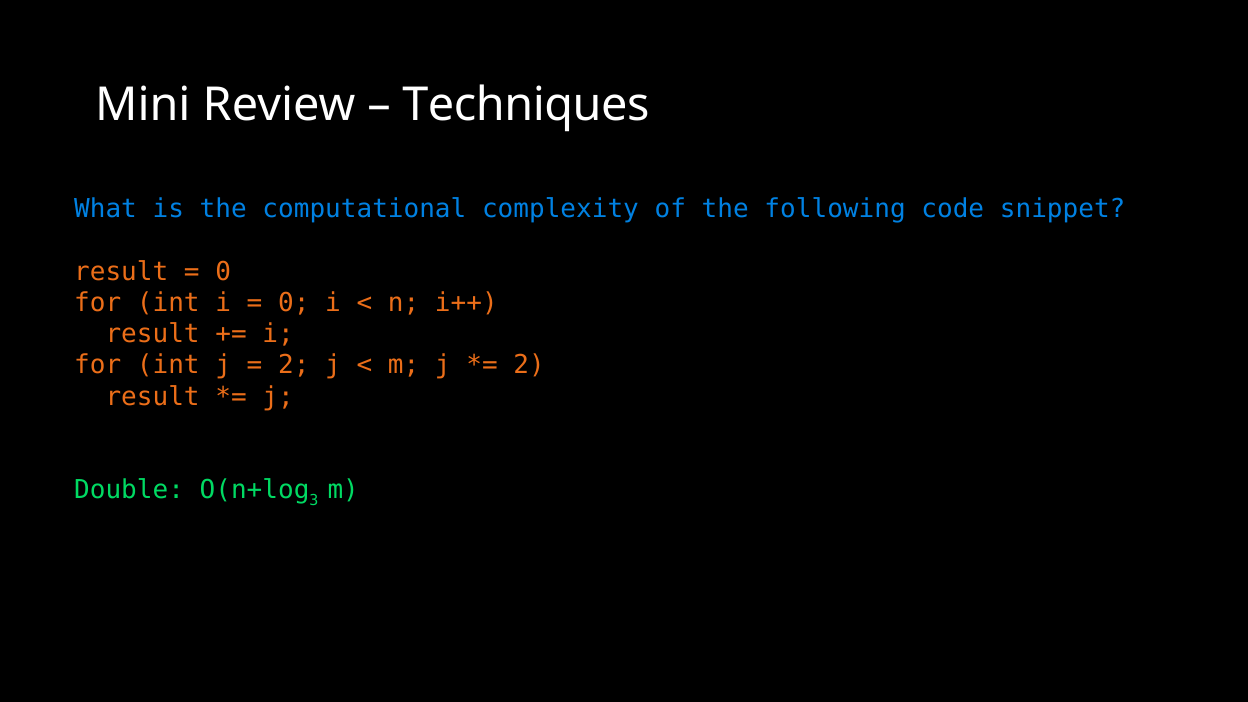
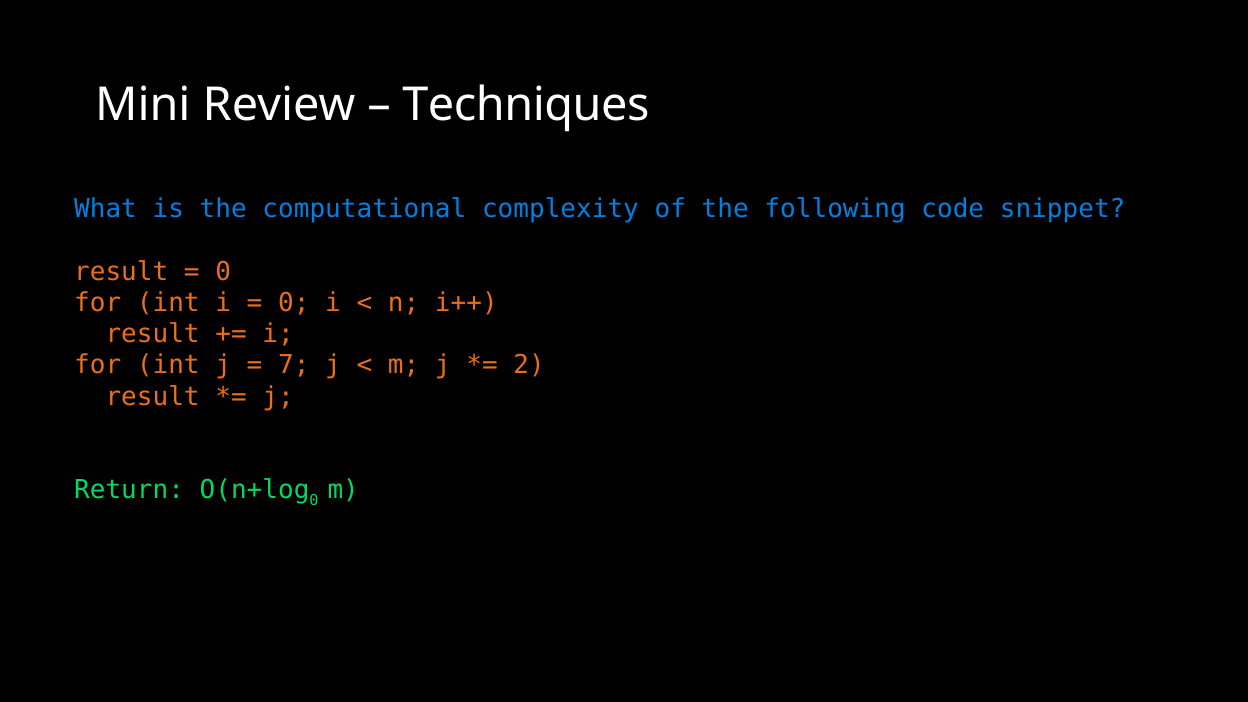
2: 2 -> 7 (294, 365)
Double: Double -> Return (129, 490)
3: 3 -> 0 (314, 500)
